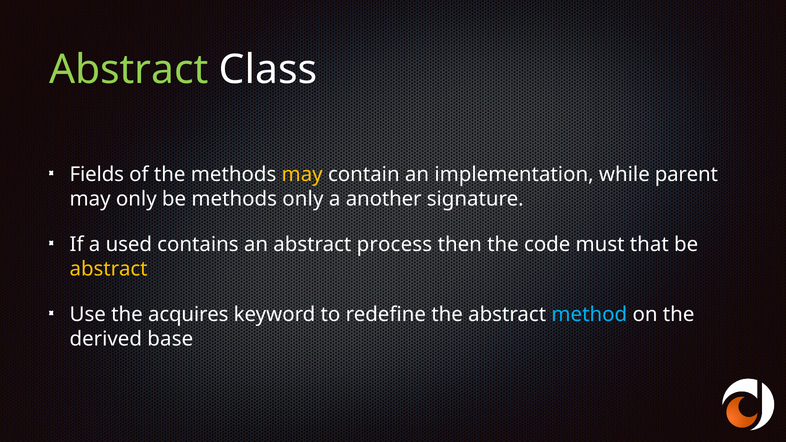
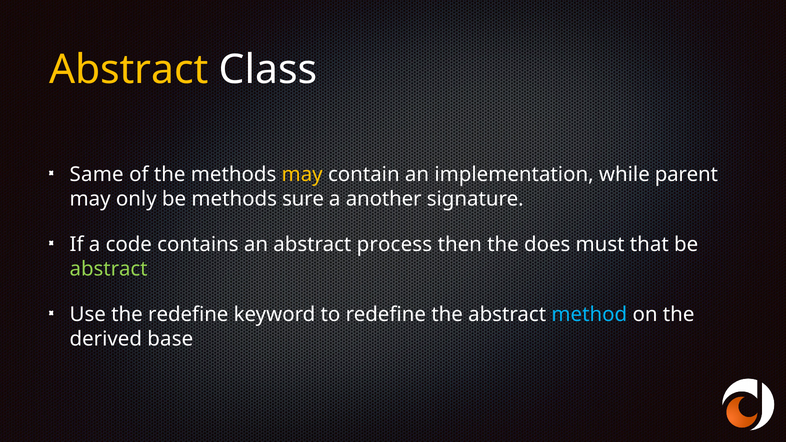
Abstract colour: light green -> yellow (129, 70)
Fields: Fields -> Same (97, 174)
methods only: only -> sure (303, 199)
used: used -> code (129, 244)
code: code -> does (547, 244)
abstract colour: yellow -> light green (109, 269)
the acquires: acquires -> redefine (188, 314)
